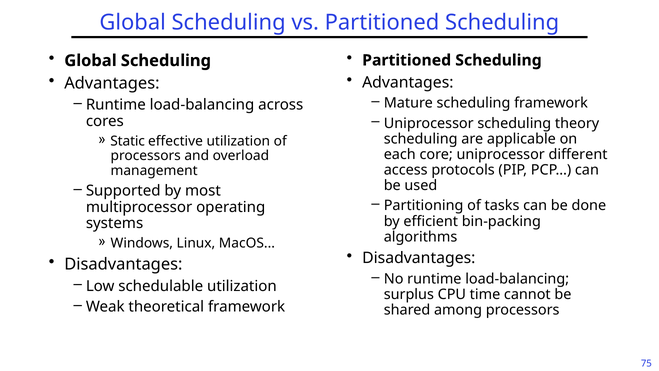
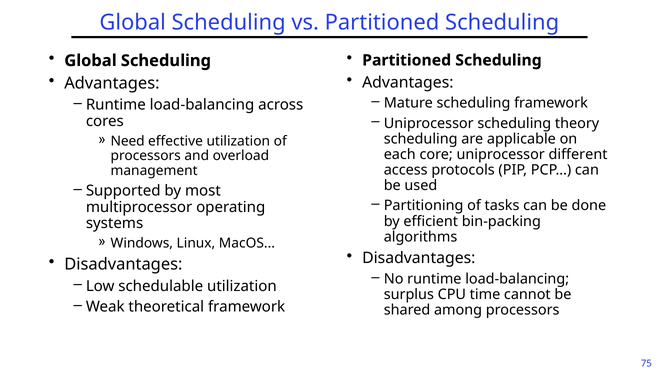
Static: Static -> Need (128, 141)
